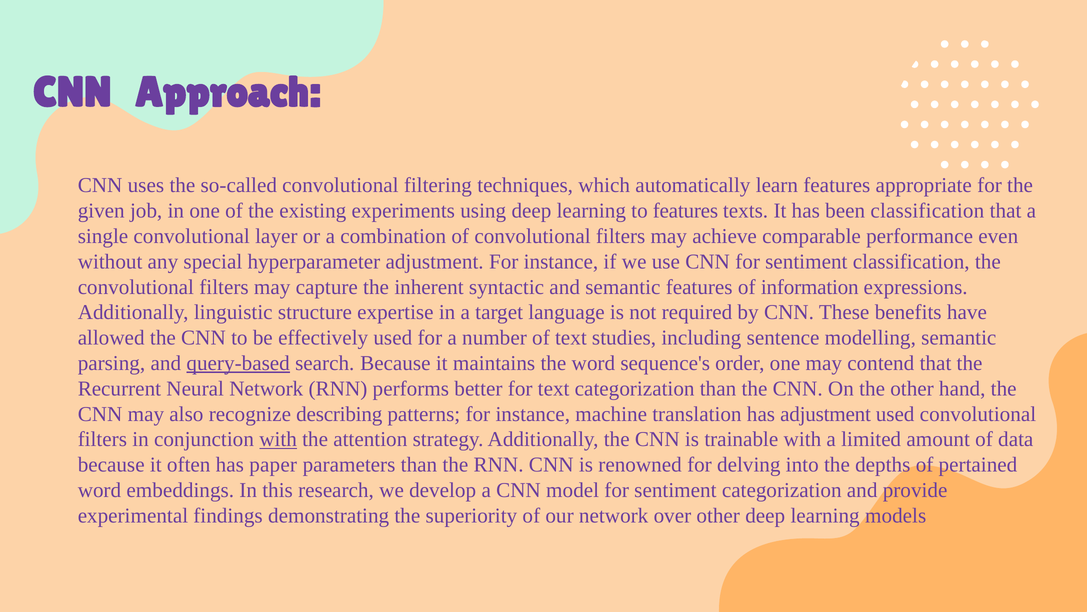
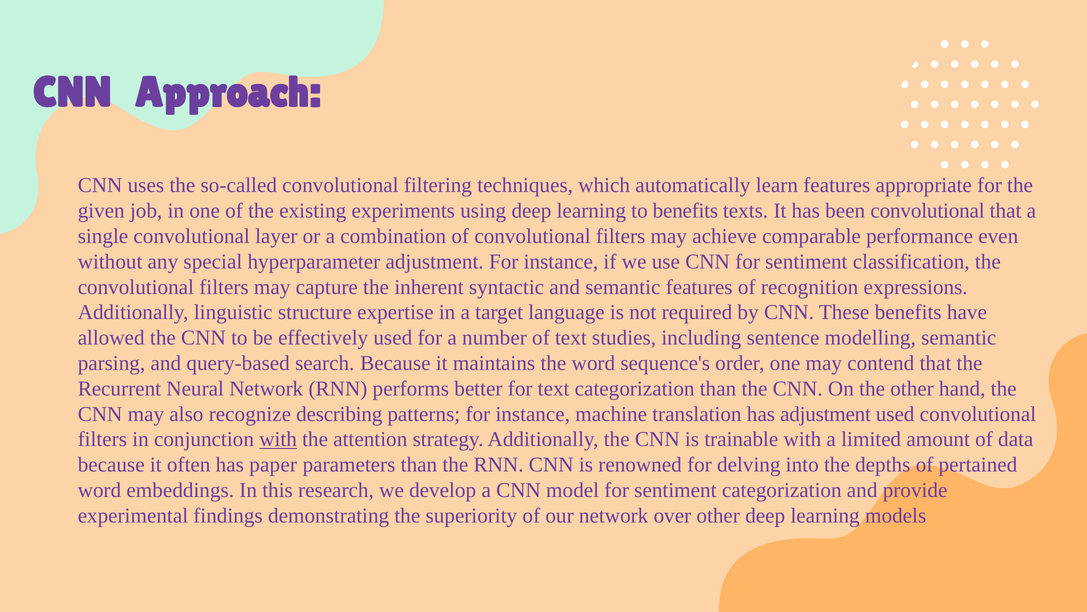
to features: features -> benefits (685, 211)
been classification: classification -> convolutional (928, 211)
information: information -> recognition (810, 287)
query-based underline: present -> none (238, 363)
